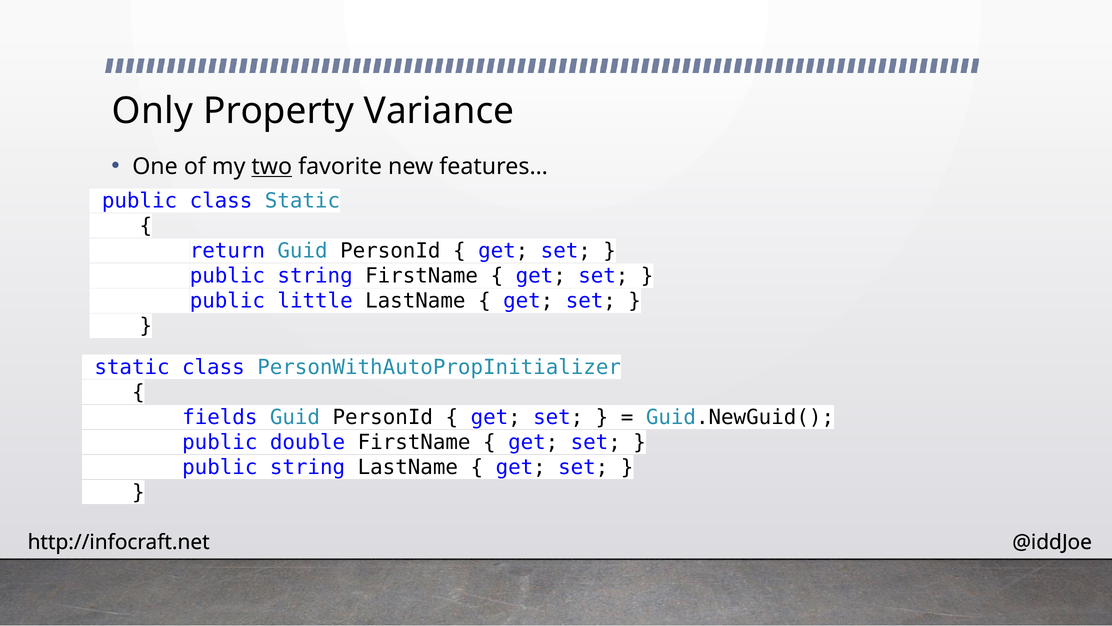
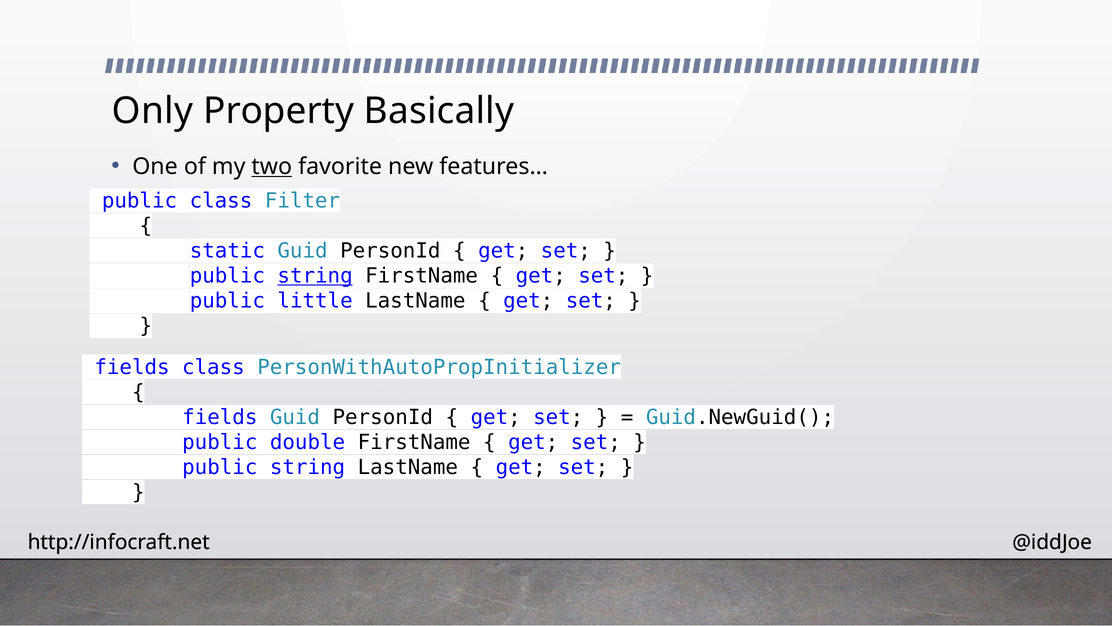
Variance: Variance -> Basically (439, 111)
class Static: Static -> Filter (302, 201)
return: return -> static (227, 251)
string underline: none -> present (315, 276)
static: static -> fields (132, 367)
